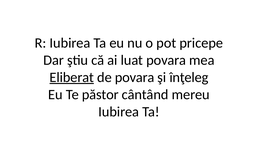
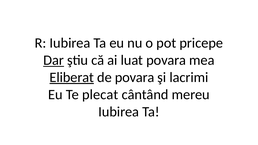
Dar underline: none -> present (54, 60)
înţeleg: înţeleg -> lacrimi (189, 77)
păstor: păstor -> plecat (100, 95)
